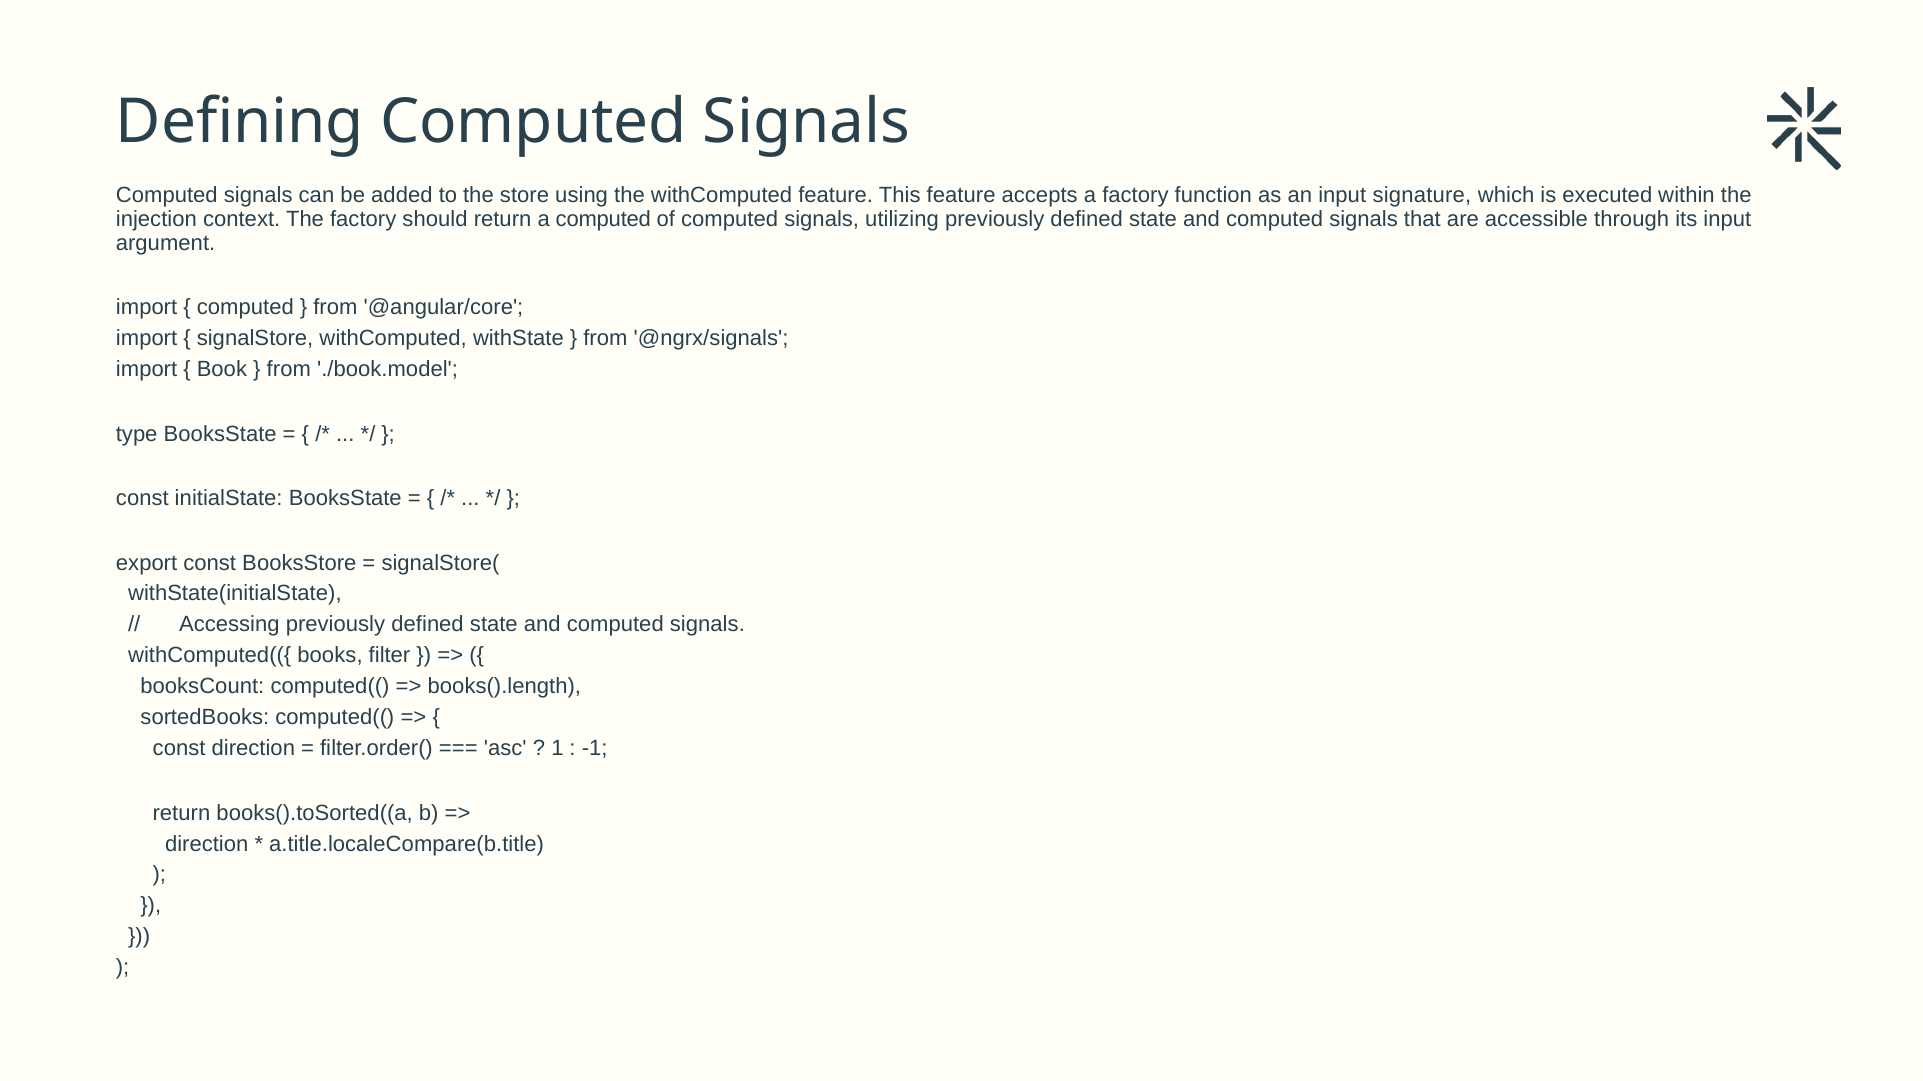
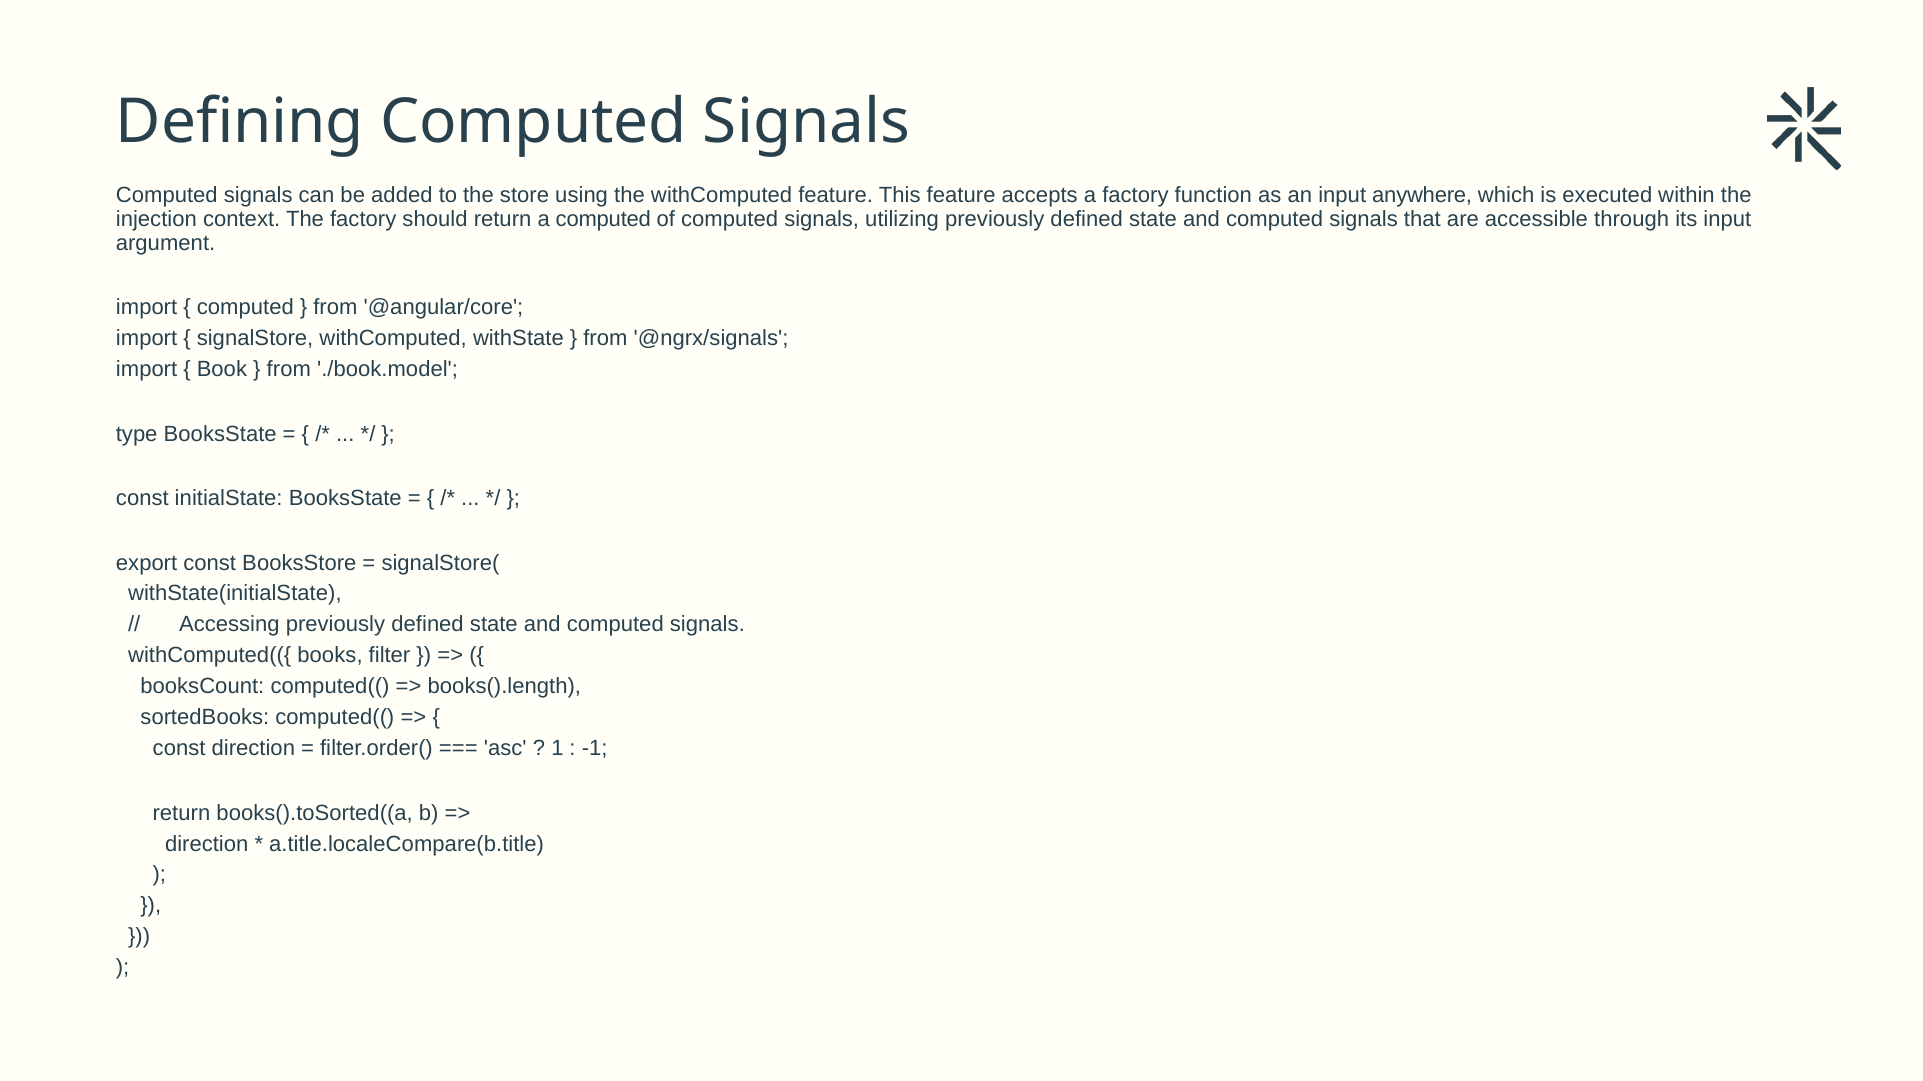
signature: signature -> anywhere (1422, 195)
